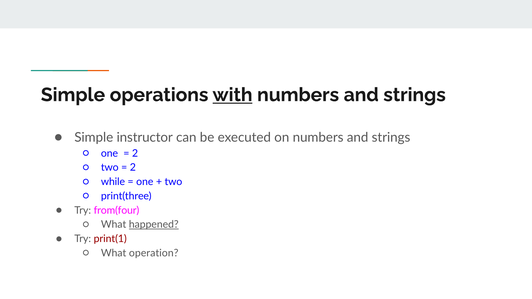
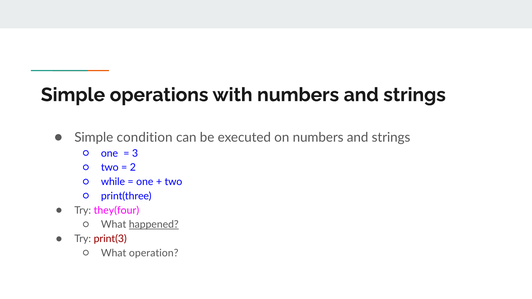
with underline: present -> none (232, 95)
instructor: instructor -> condition (145, 138)
2: 2 -> 3 (135, 153)
from(four: from(four -> they(four (116, 210)
print(1: print(1 -> print(3 (110, 239)
